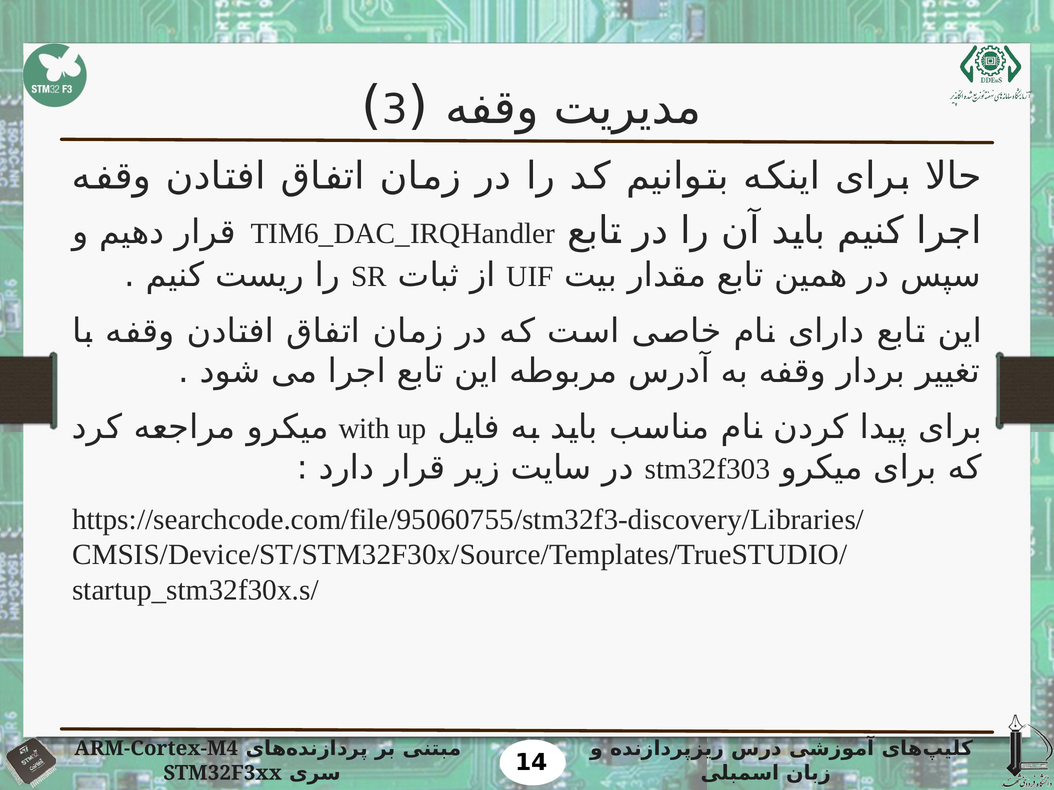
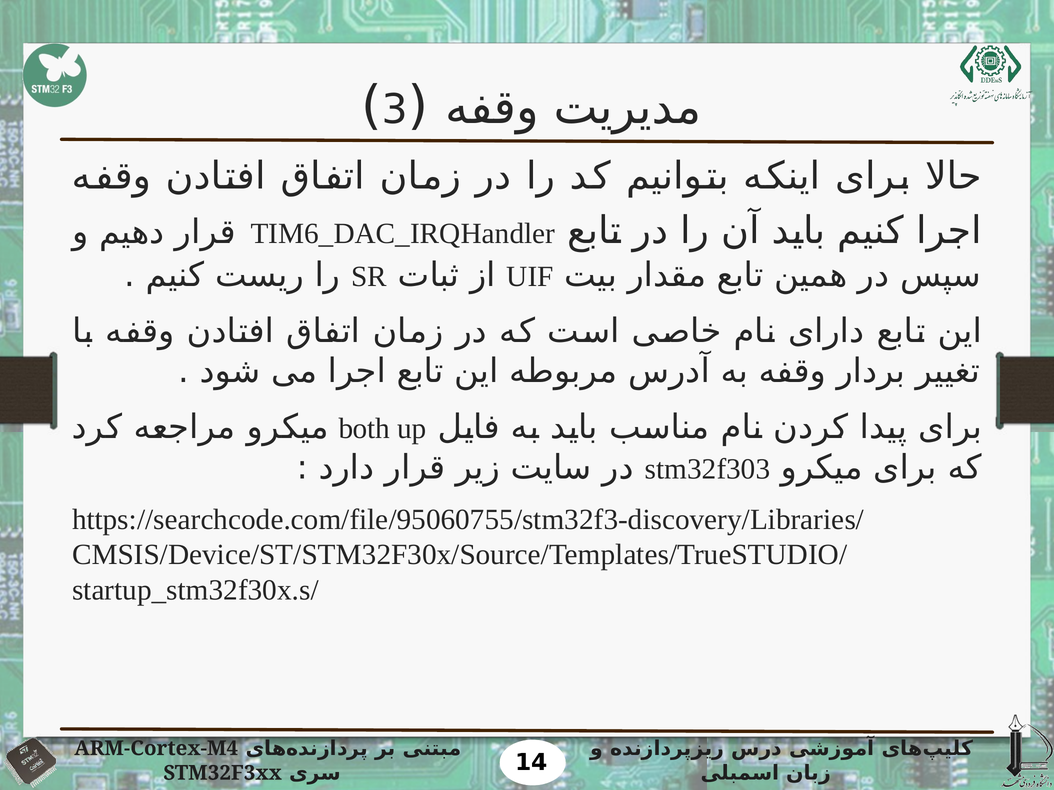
with: with -> both (364, 429)
